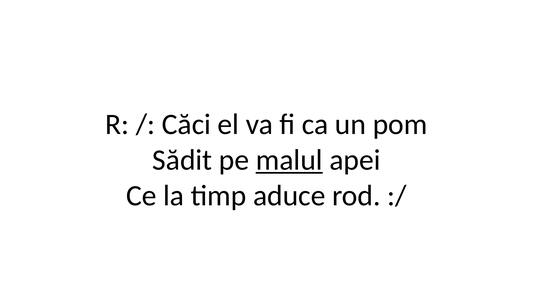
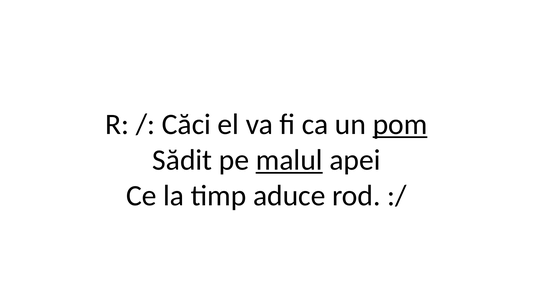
pom underline: none -> present (400, 124)
